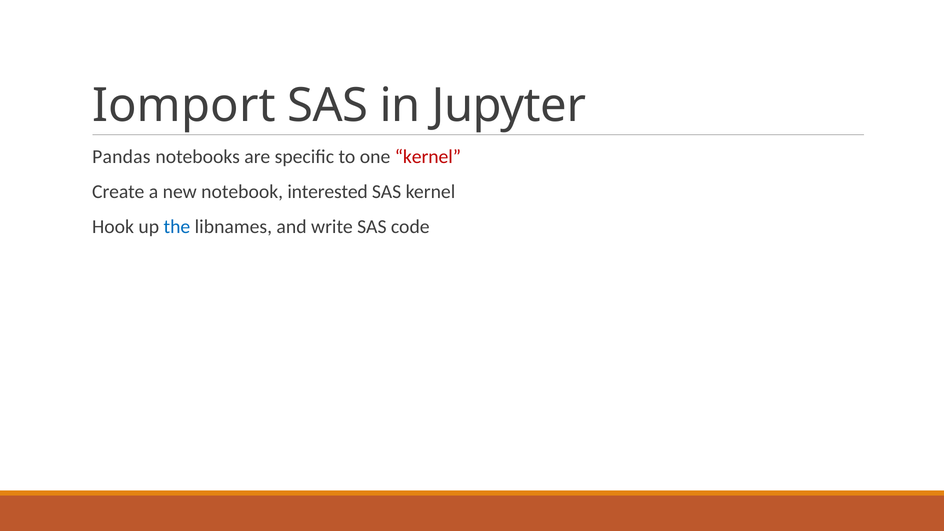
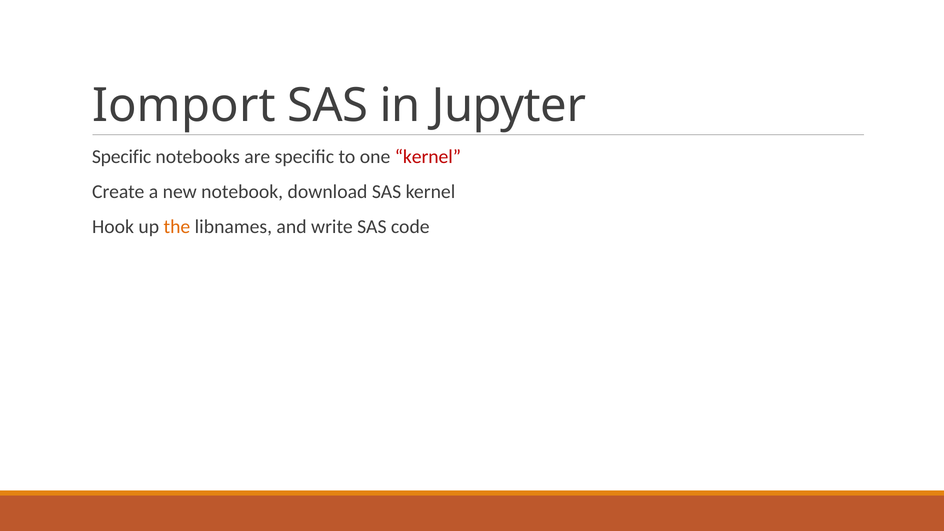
Pandas: Pandas -> Specific (122, 157)
interested: interested -> download (328, 192)
the colour: blue -> orange (177, 227)
